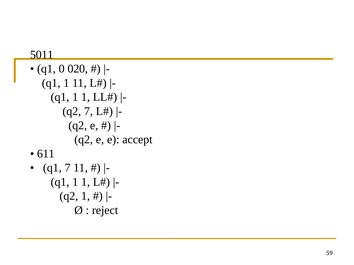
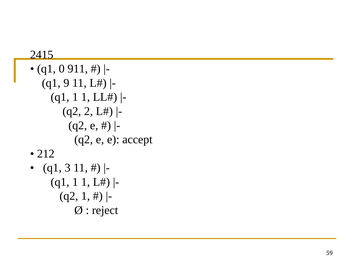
5011: 5011 -> 2415 (42, 55)
020: 020 -> 911 (78, 69)
1: 1 -> 9 (66, 83)
q2 7: 7 -> 2 (88, 111)
611: 611 -> 212 (46, 154)
q1 7: 7 -> 3 (68, 168)
